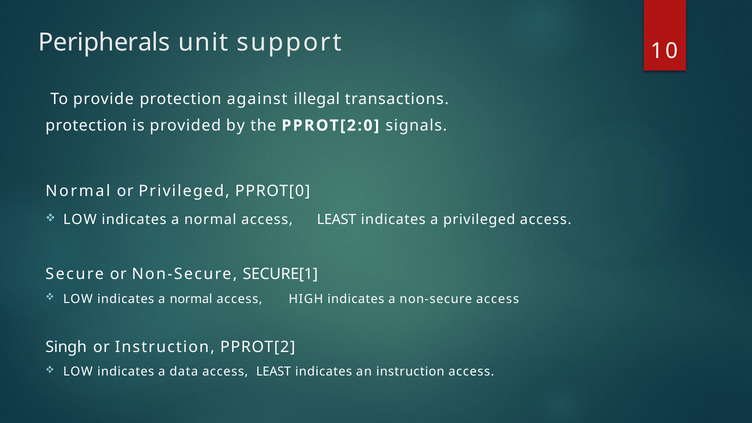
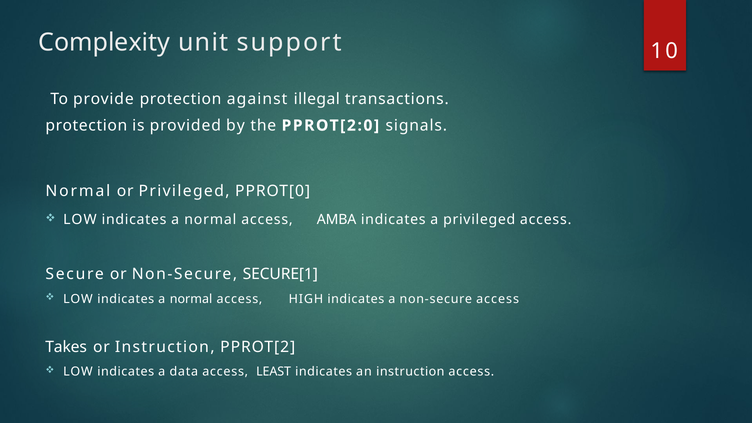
Peripherals: Peripherals -> Complexity (104, 42)
normal access LEAST: LEAST -> AMBA (337, 220)
Singh: Singh -> Takes (66, 347)
